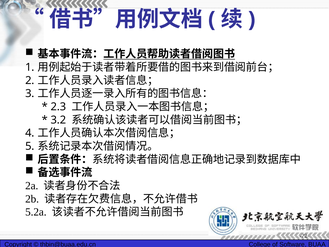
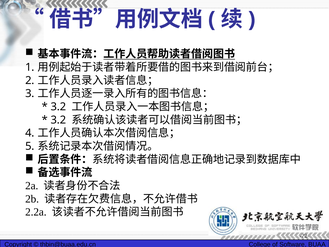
2.3: 2.3 -> 3.2 (58, 107)
5.2a: 5.2a -> 2.2a (36, 212)
